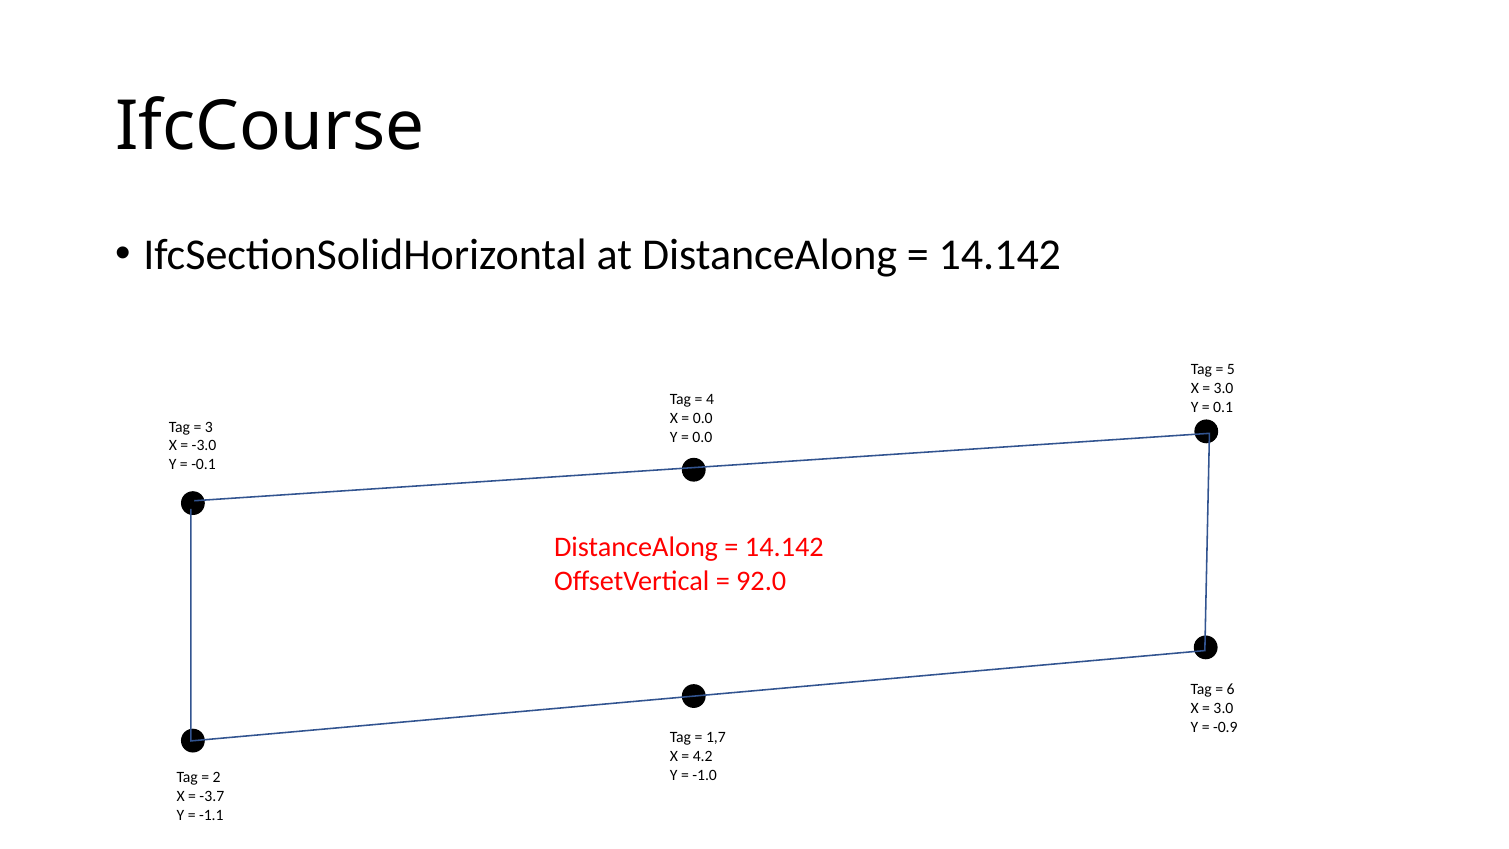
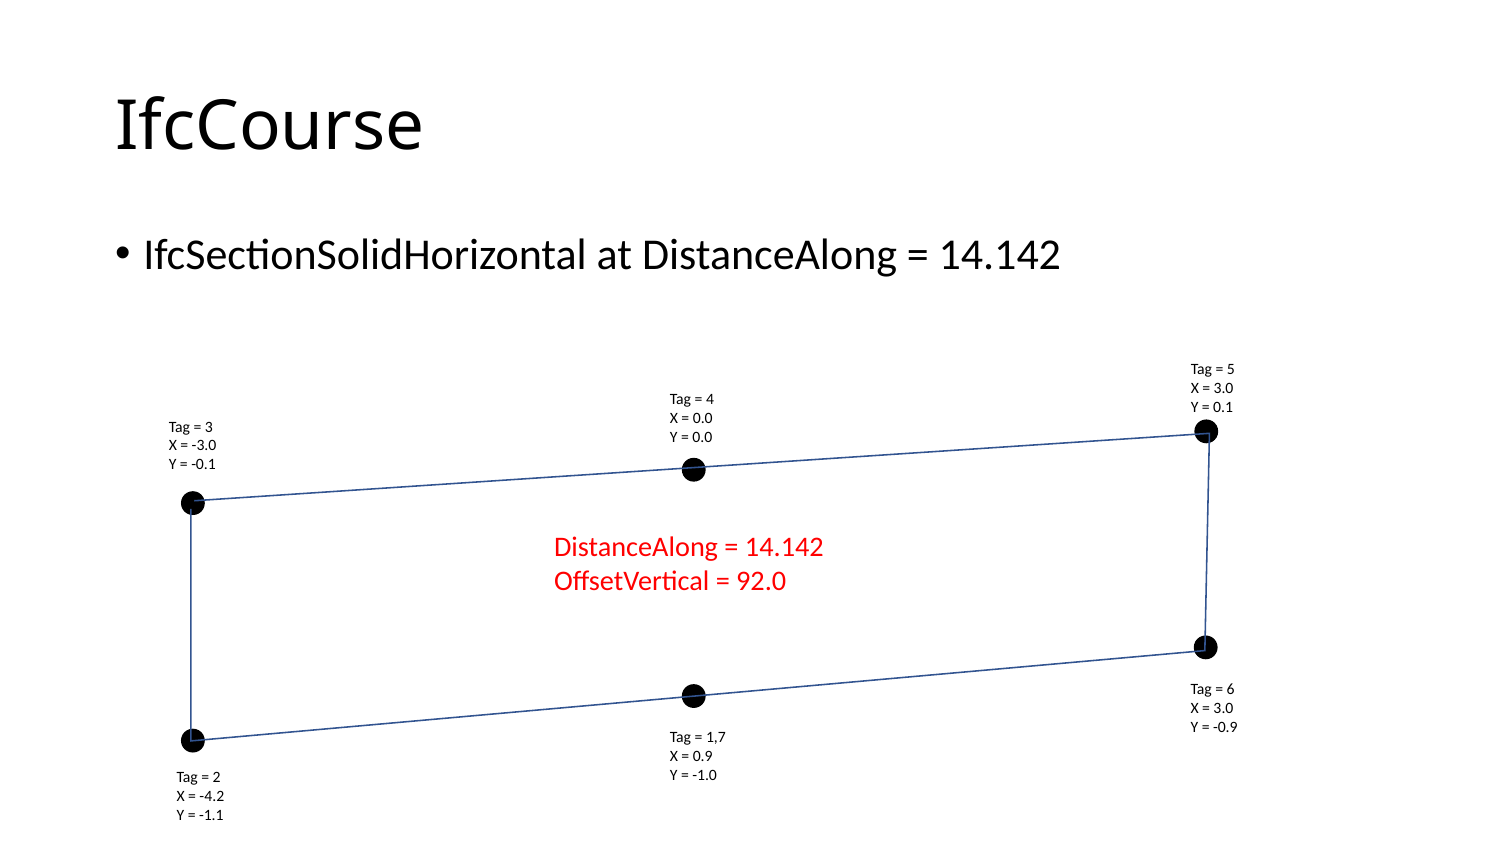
4.2: 4.2 -> 0.9 (703, 756)
-3.7: -3.7 -> -4.2 (212, 796)
